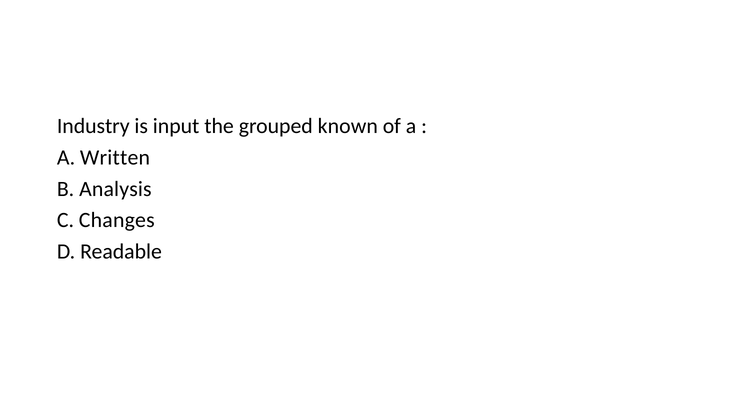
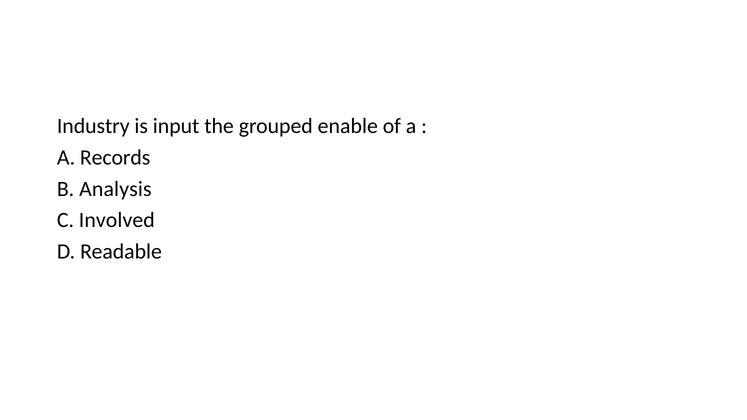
known: known -> enable (348, 126)
Written: Written -> Records (115, 158)
Changes: Changes -> Involved (117, 220)
